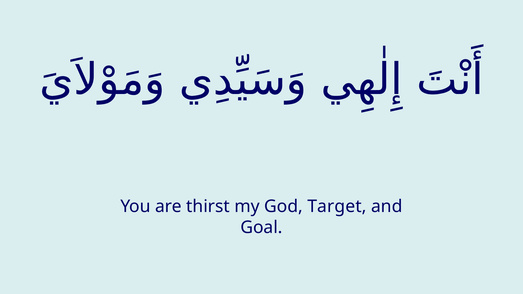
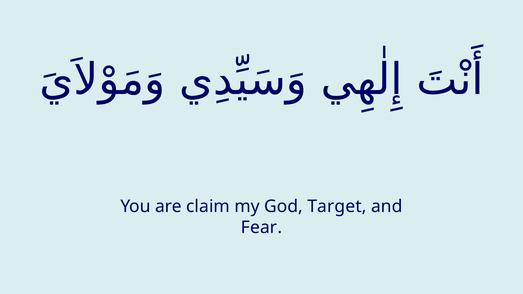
thirst: thirst -> claim (208, 206)
Goal: Goal -> Fear (261, 227)
